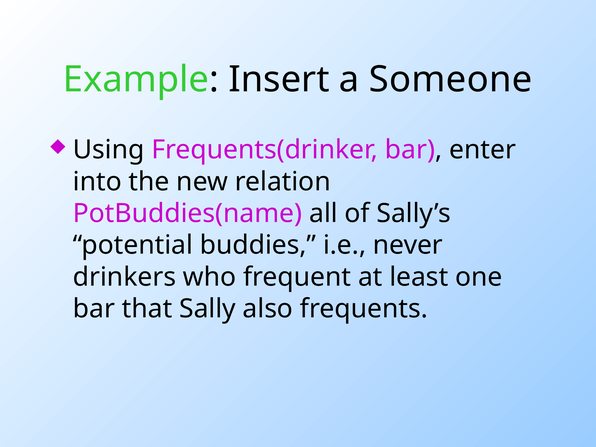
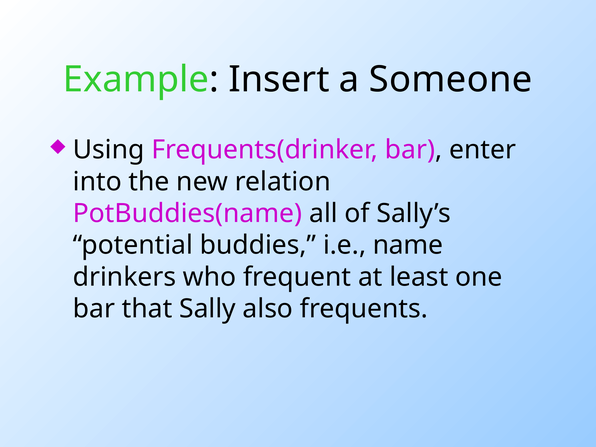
never: never -> name (408, 245)
